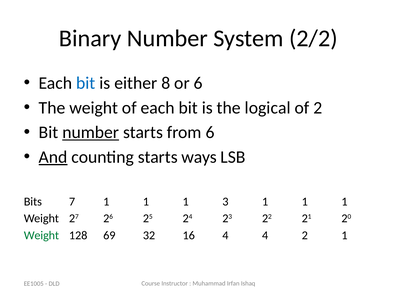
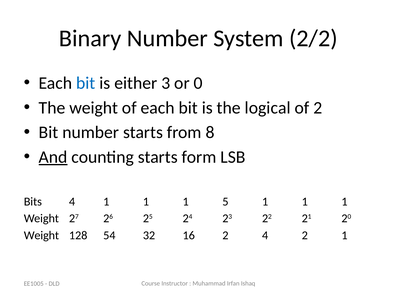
8: 8 -> 3 (166, 83)
or 6: 6 -> 0 (198, 83)
number underline: present -> none (91, 133)
from 6: 6 -> 8 (210, 133)
ways: ways -> form (199, 157)
Bits 7: 7 -> 4 (72, 202)
3: 3 -> 5 (225, 202)
Weight colour: green -> black (41, 236)
69: 69 -> 54 (109, 236)
16 4: 4 -> 2 (225, 236)
